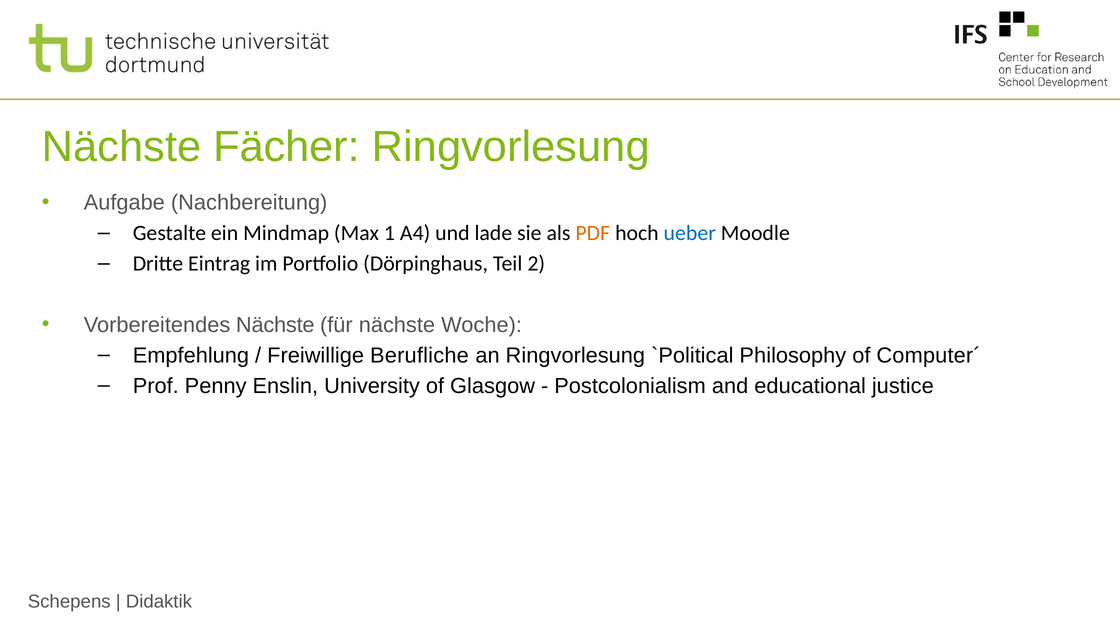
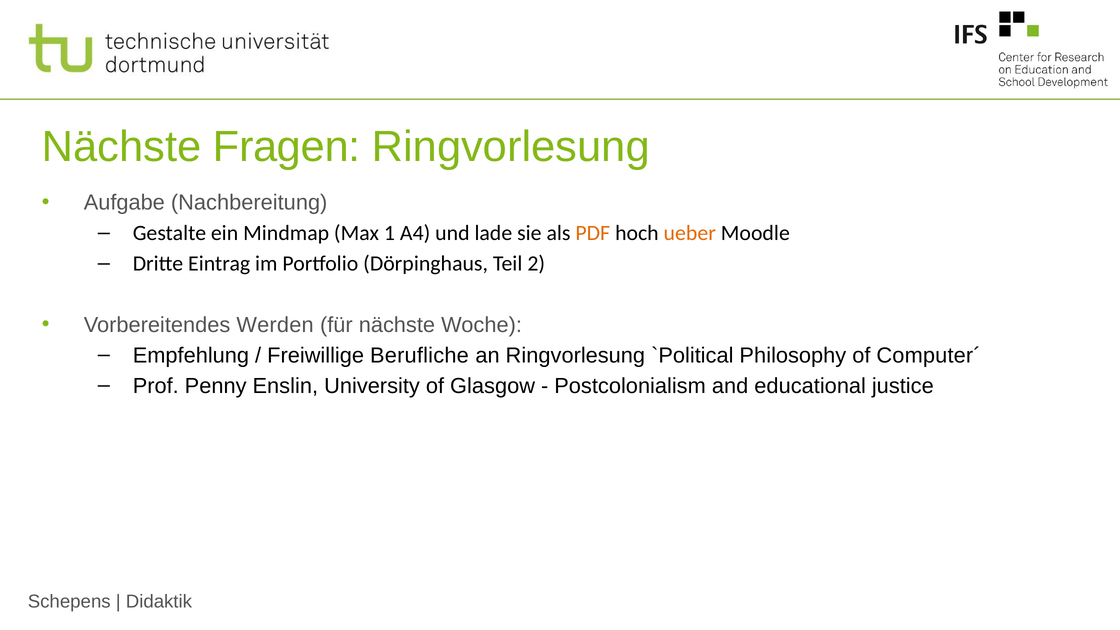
Fächer: Fächer -> Fragen (287, 147)
ueber colour: blue -> orange (690, 233)
Vorbereitendes Nächste: Nächste -> Werden (275, 325)
